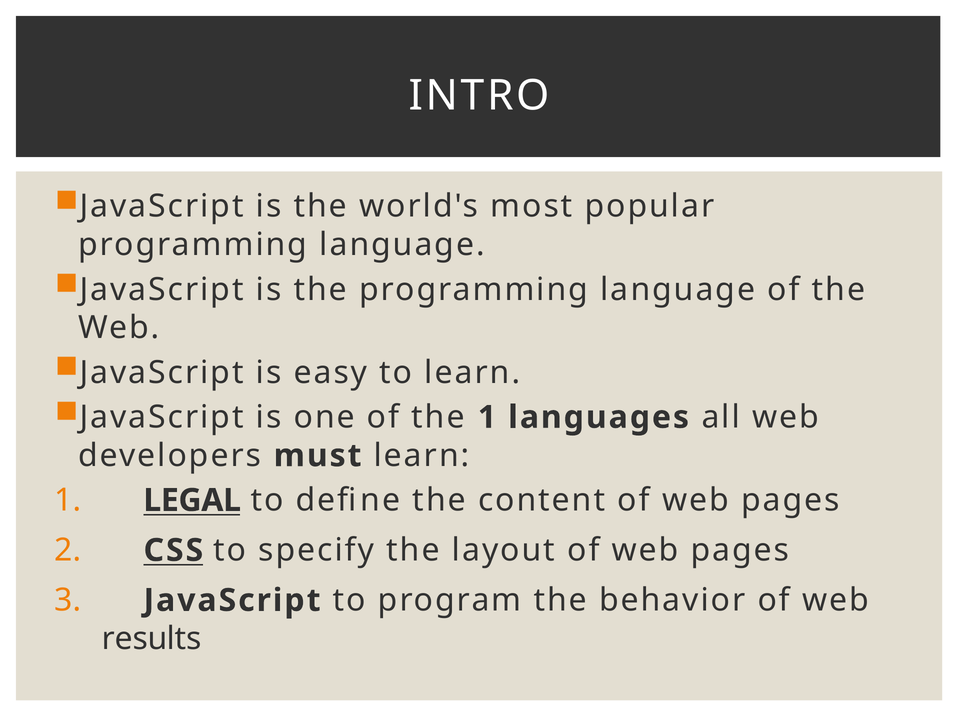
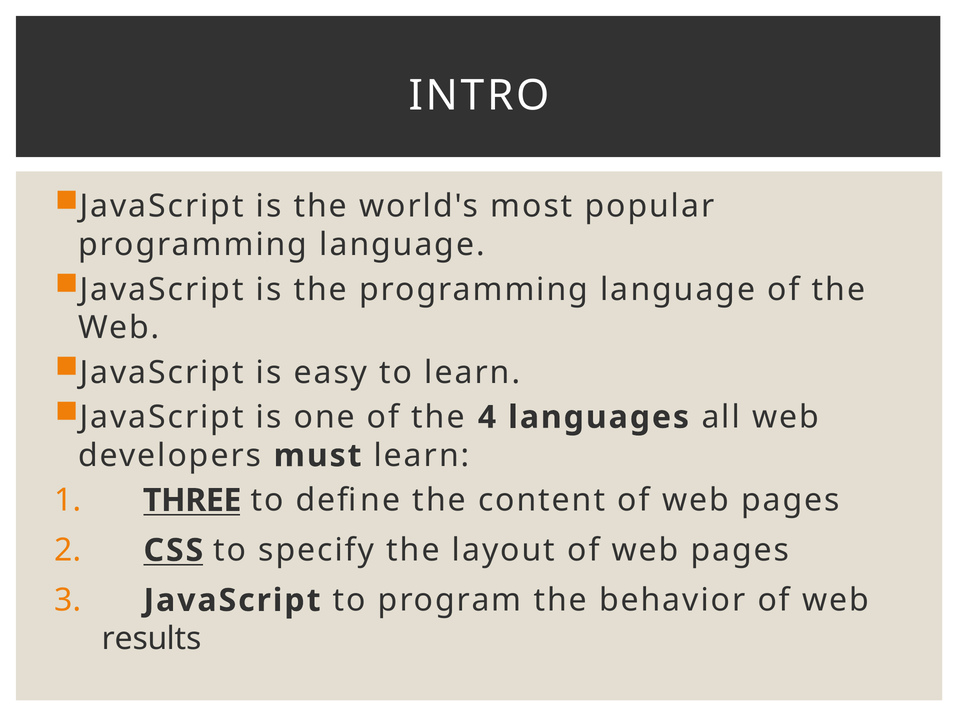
the 1: 1 -> 4 (487, 417)
LEGAL: LEGAL -> THREE (192, 501)
